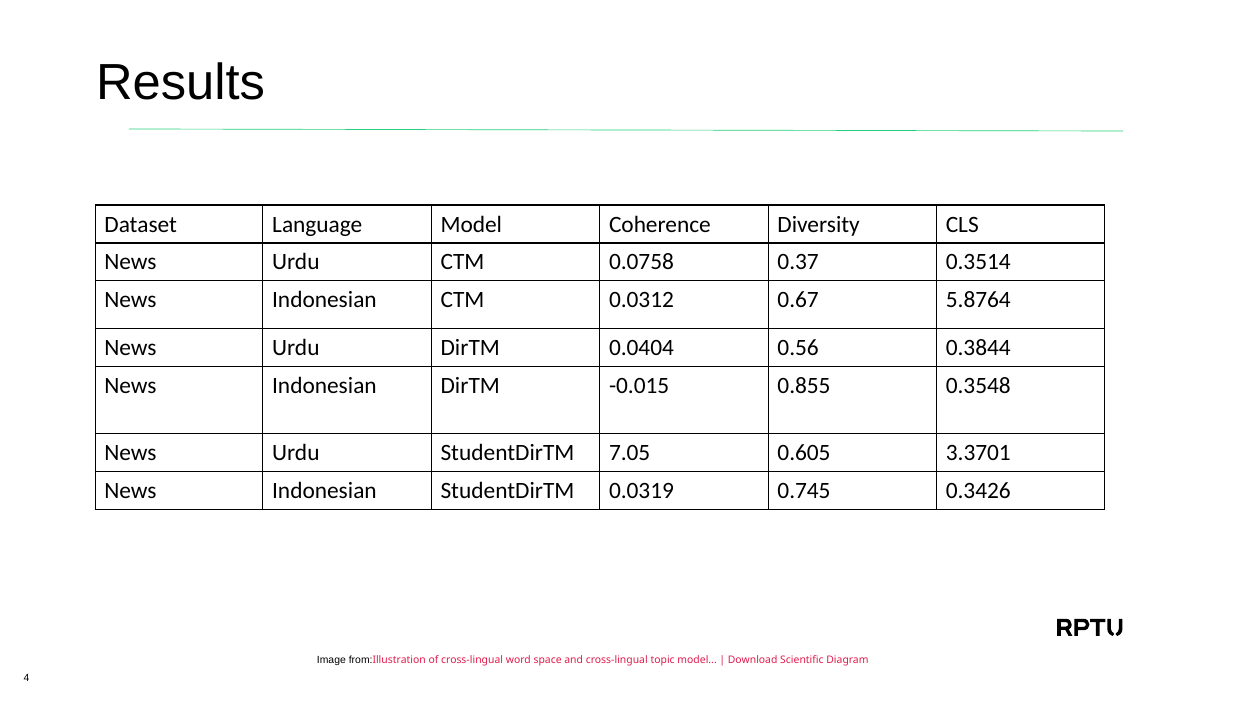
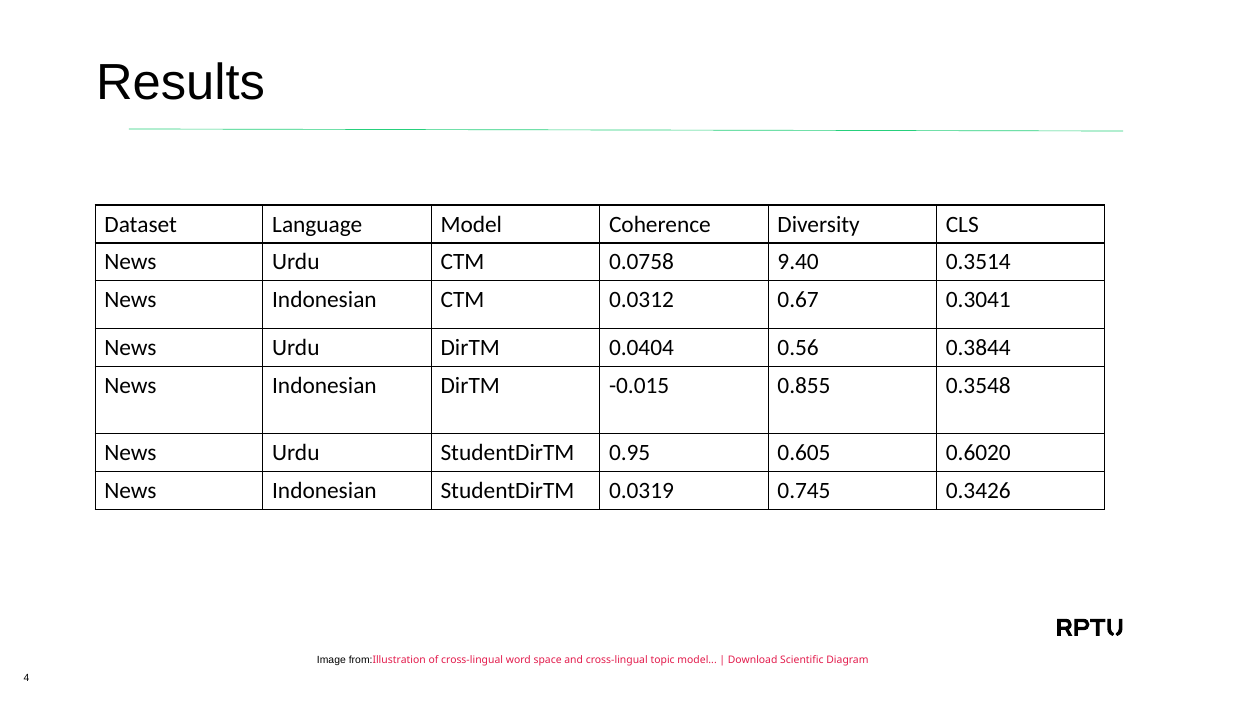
0.37: 0.37 -> 9.40 (798, 262)
5.8764: 5.8764 -> 0.3041 (978, 300)
7.05: 7.05 -> 0.95 (630, 452)
3.3701: 3.3701 -> 0.6020 (978, 452)
